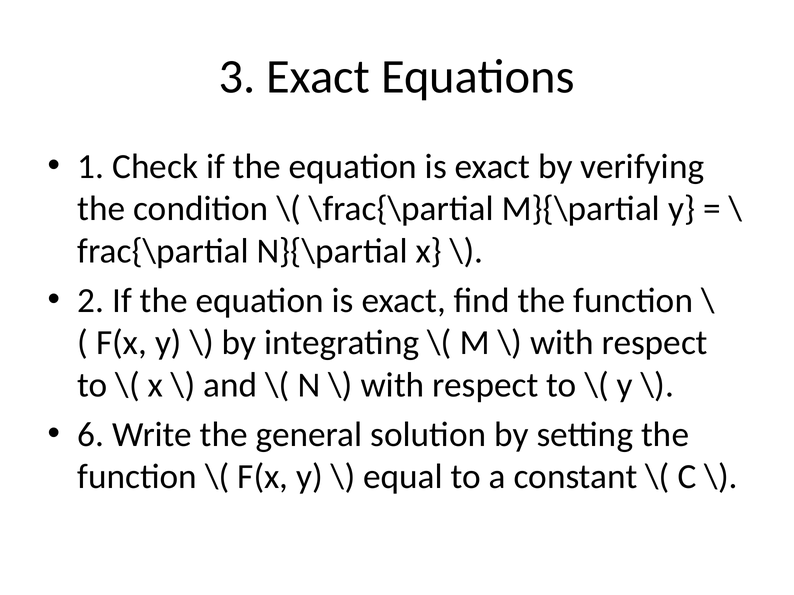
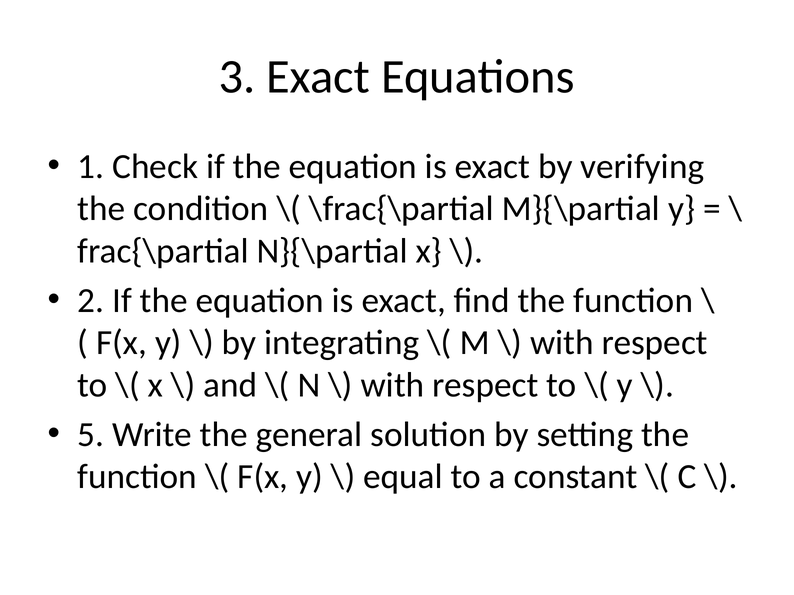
6: 6 -> 5 (91, 435)
